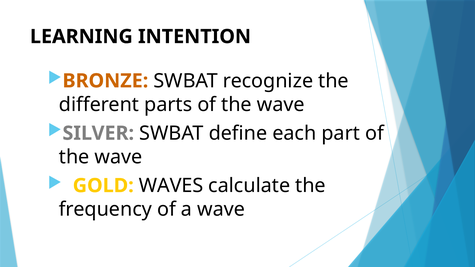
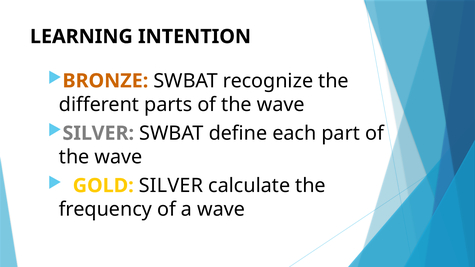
GOLD WAVES: WAVES -> SILVER (171, 186)
